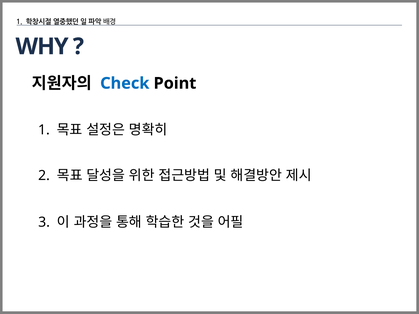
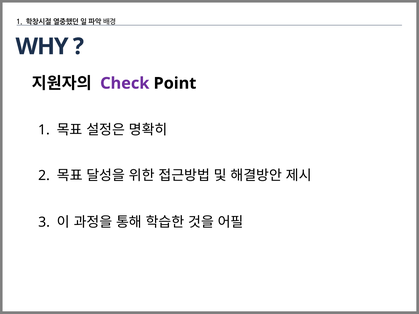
Check colour: blue -> purple (125, 83)
